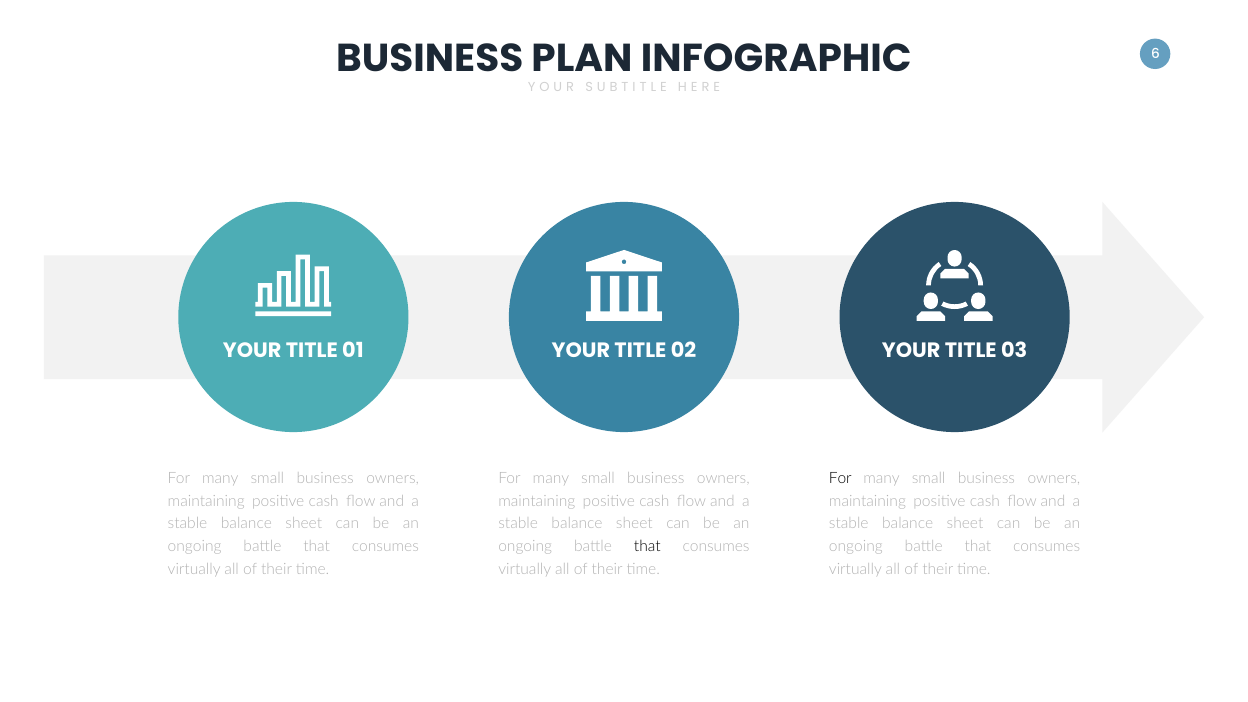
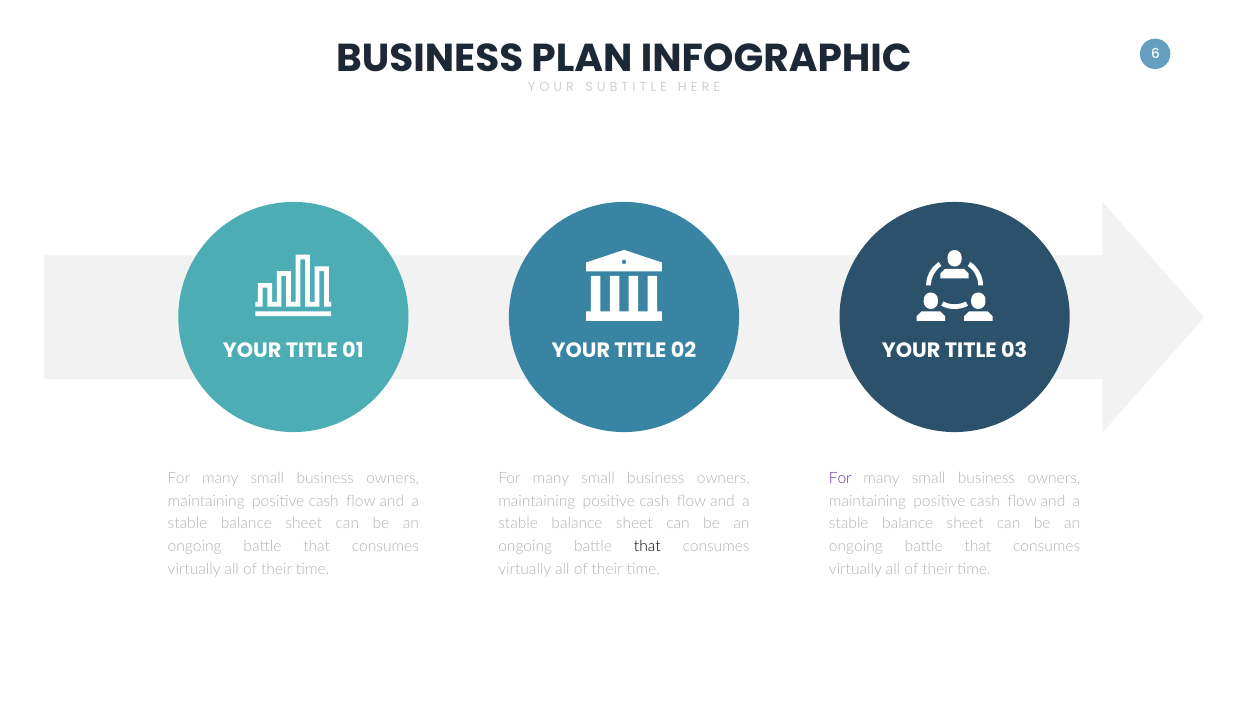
For colour: black -> purple (840, 478)
